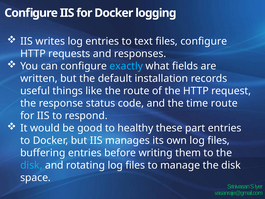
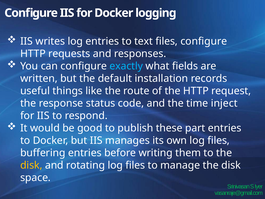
time route: route -> inject (224, 103)
healthy: healthy -> publish (135, 128)
disk colour: light blue -> yellow (31, 165)
